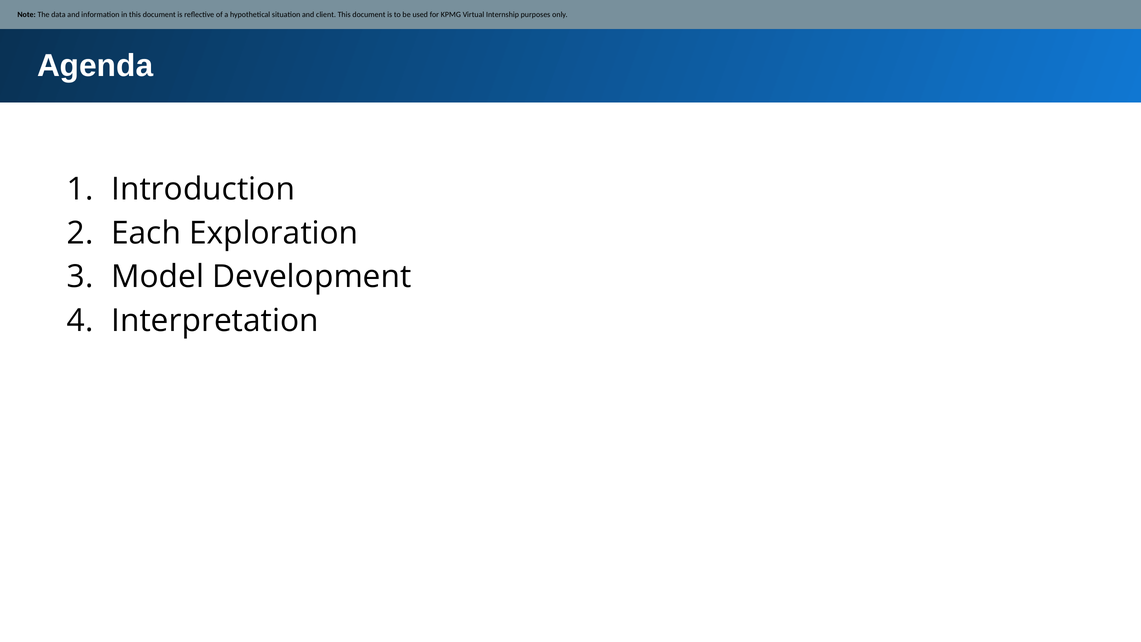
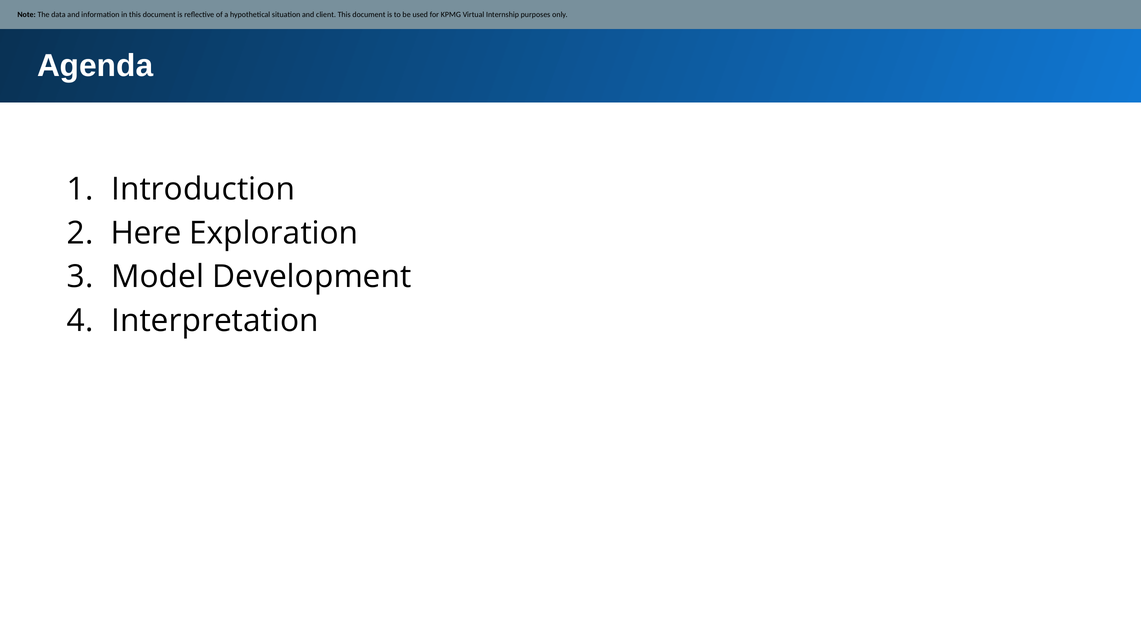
Each: Each -> Here (146, 233)
